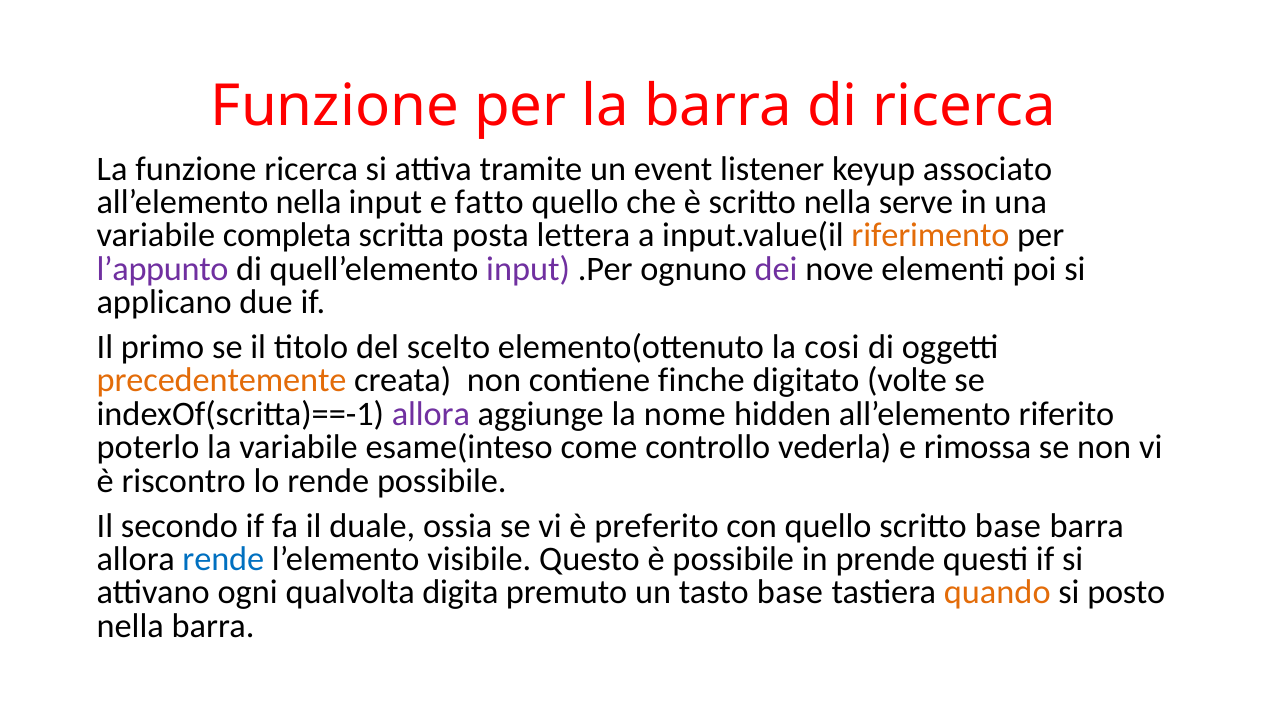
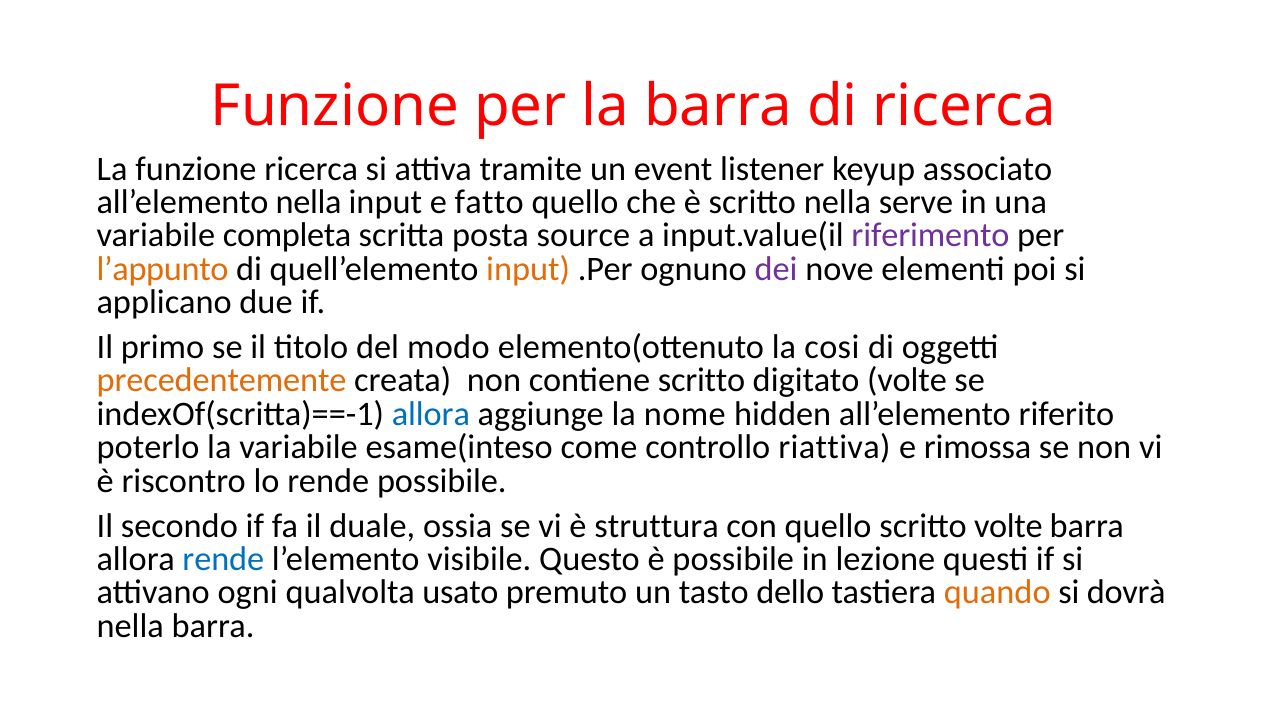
lettera: lettera -> source (583, 235)
riferimento colour: orange -> purple (930, 235)
l’appunto colour: purple -> orange (163, 269)
input colour: purple -> orange (528, 269)
scelto: scelto -> modo (448, 347)
contiene finche: finche -> scritto (702, 381)
allora colour: purple -> blue (431, 414)
vederla: vederla -> riattiva (834, 448)
preferito: preferito -> struttura (657, 526)
scritto base: base -> volte (1008, 526)
prende: prende -> lezione (885, 559)
digita: digita -> usato (460, 593)
tasto base: base -> dello (790, 593)
posto: posto -> dovrà (1126, 593)
